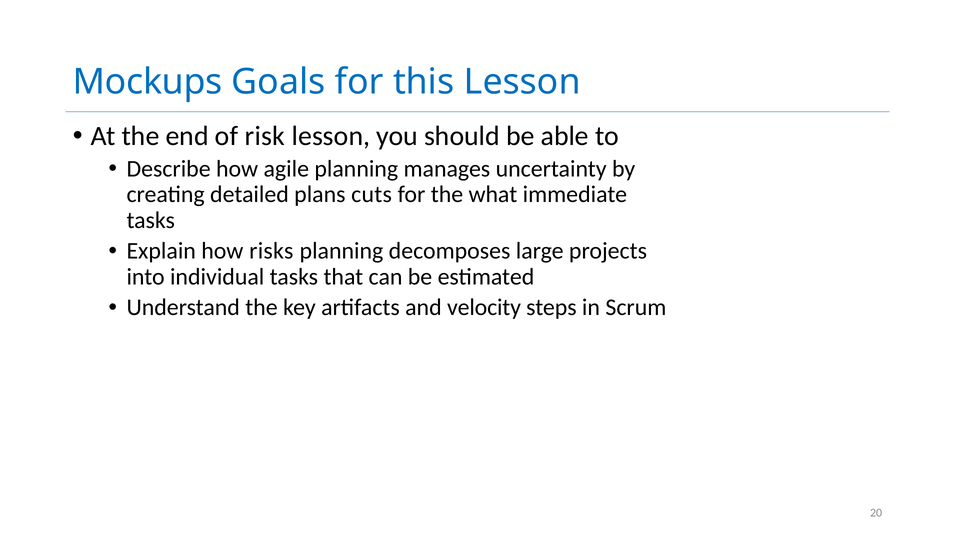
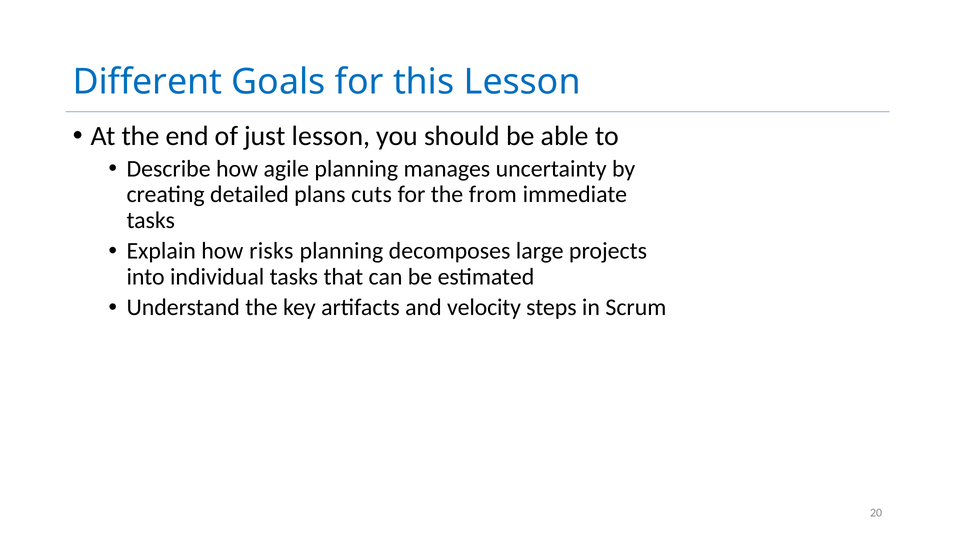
Mockups: Mockups -> Different (148, 82)
risk: risk -> just (265, 136)
what: what -> from (493, 195)
